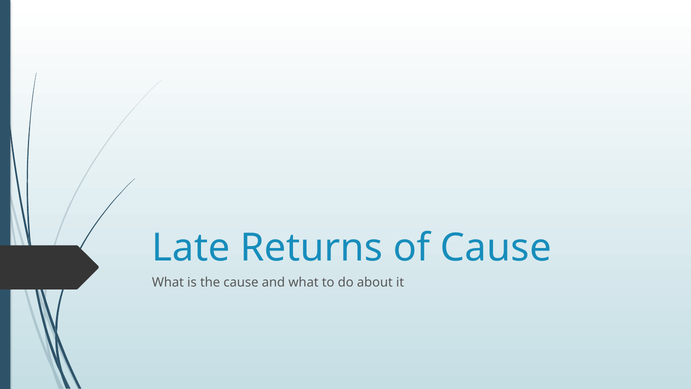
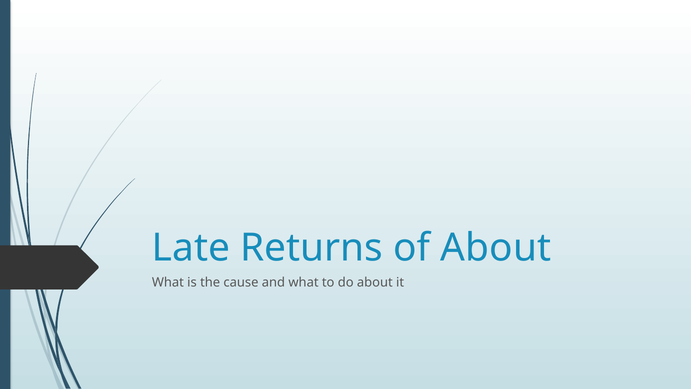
of Cause: Cause -> About (496, 248)
